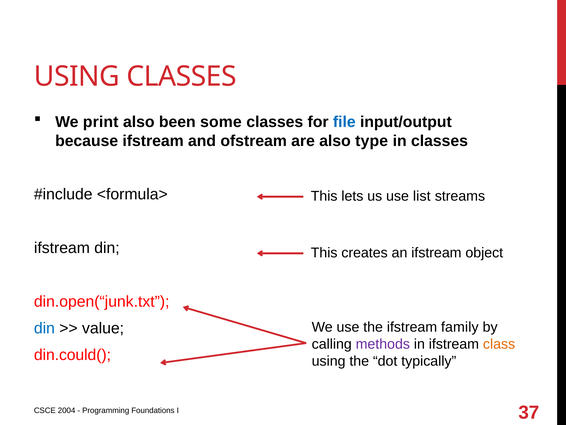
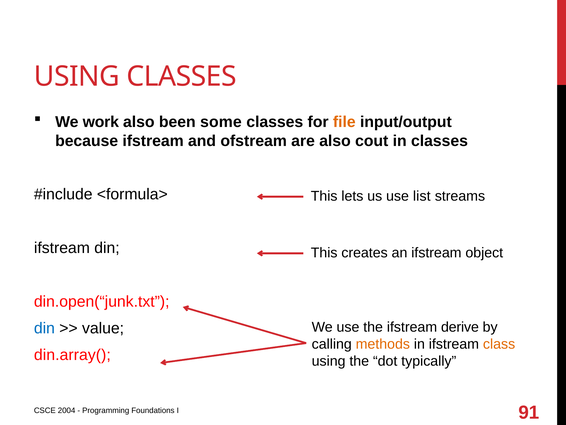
print: print -> work (101, 122)
file colour: blue -> orange (344, 122)
type: type -> cout (372, 141)
family: family -> derive (460, 327)
methods colour: purple -> orange (383, 344)
din.could(: din.could( -> din.array( (72, 355)
37: 37 -> 91 (529, 412)
